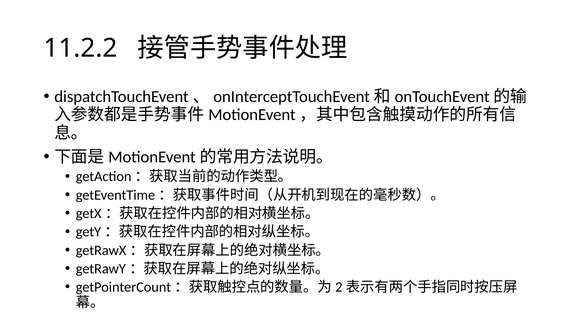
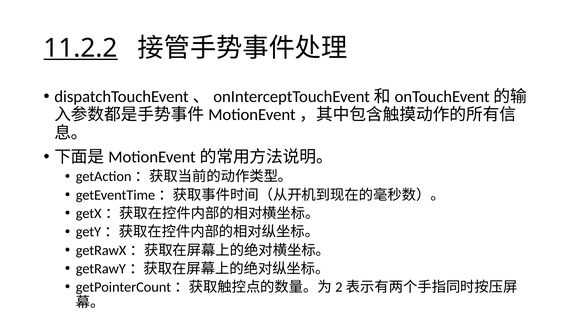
11.2.2 underline: none -> present (81, 48)
